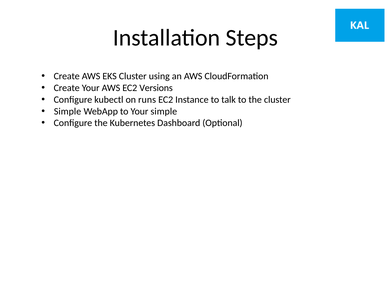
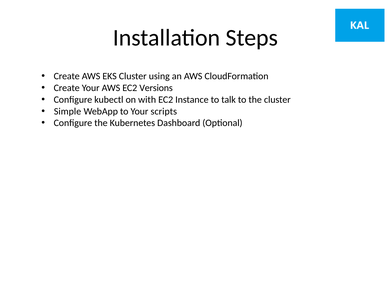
runs: runs -> with (147, 100)
Your simple: simple -> scripts (164, 111)
